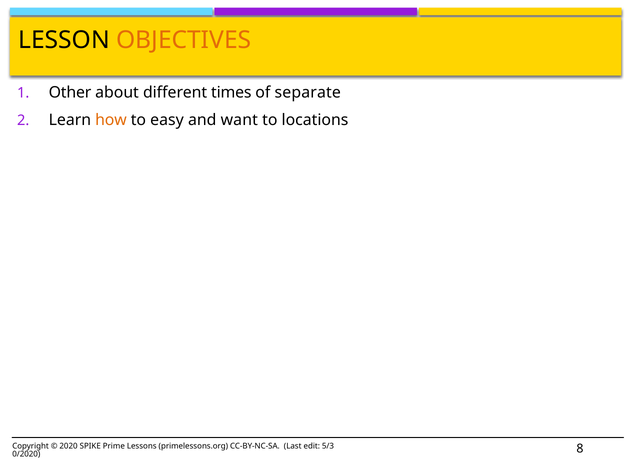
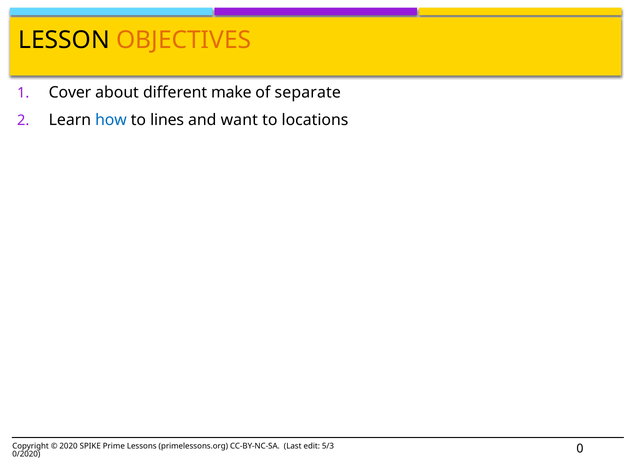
Other: Other -> Cover (70, 93)
times: times -> make (231, 93)
how colour: orange -> blue (111, 120)
easy: easy -> lines (167, 120)
8: 8 -> 0 (580, 449)
